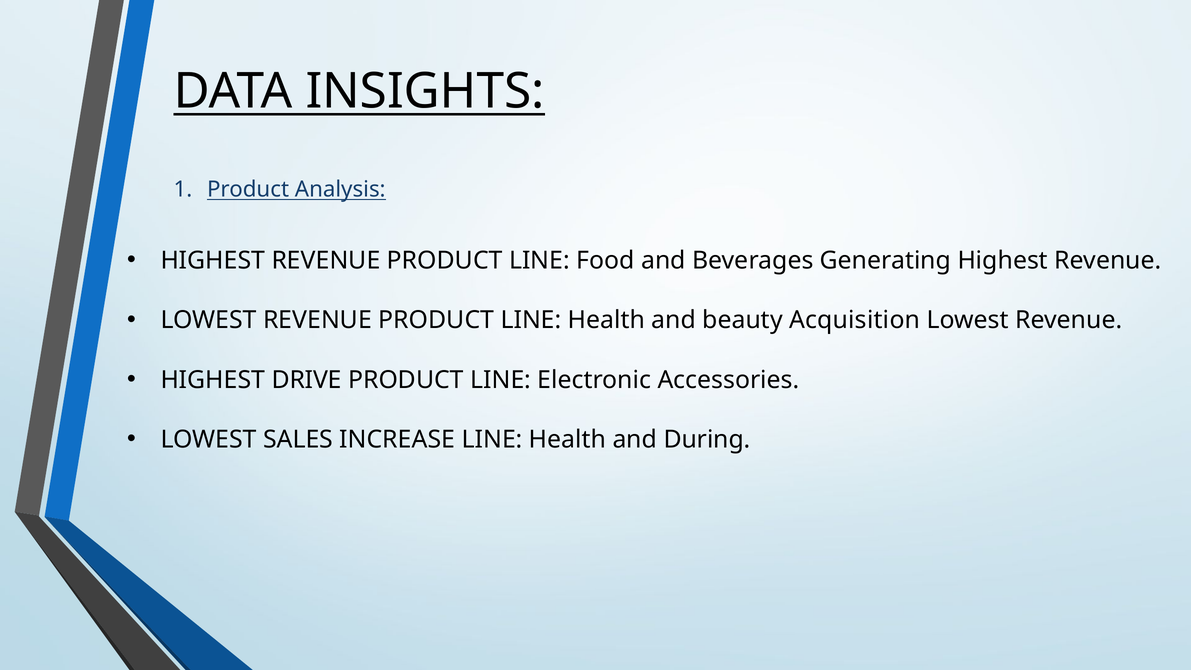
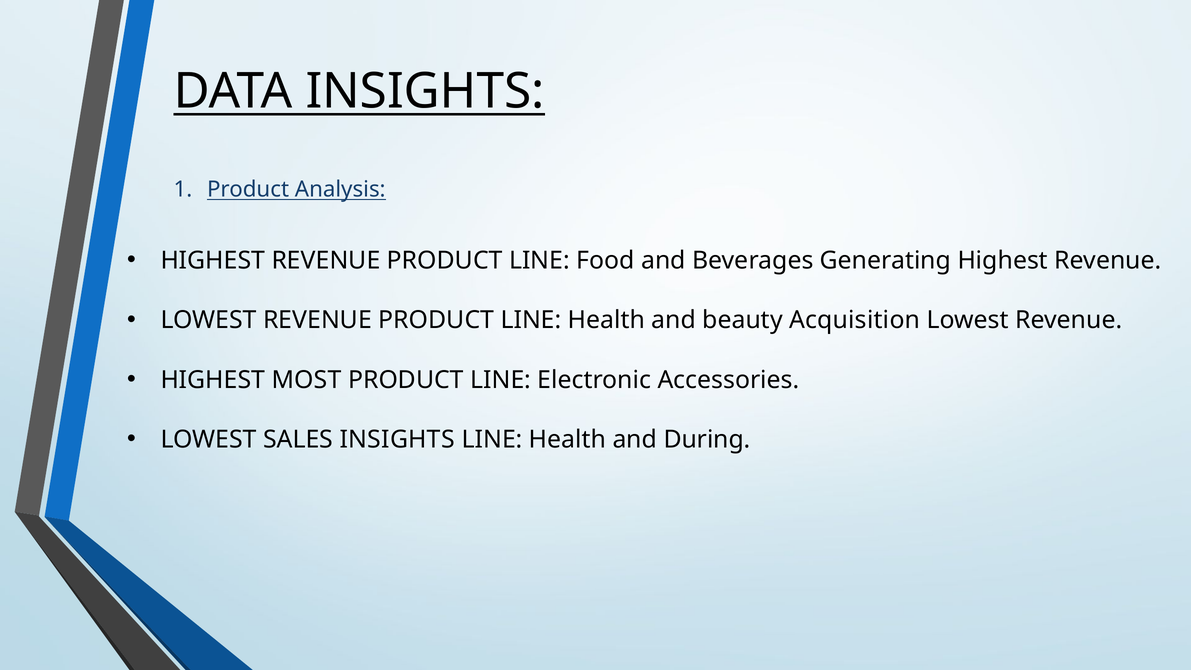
DRIVE: DRIVE -> MOST (306, 380)
SALES INCREASE: INCREASE -> INSIGHTS (397, 439)
